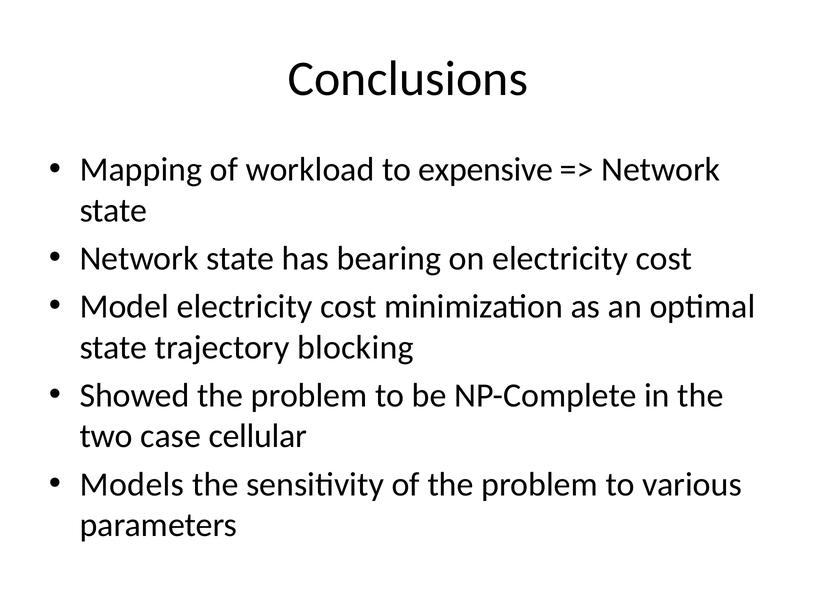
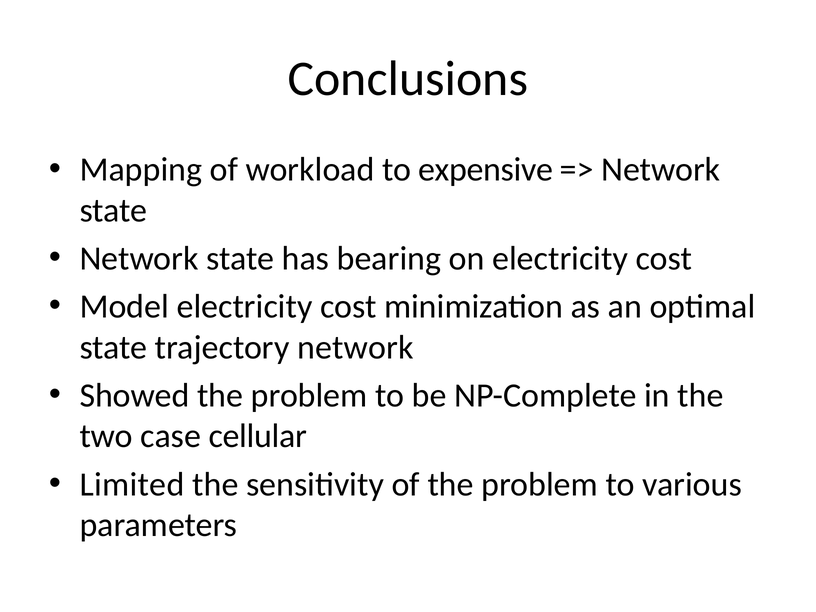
trajectory blocking: blocking -> network (355, 347)
Models: Models -> Limited (132, 484)
